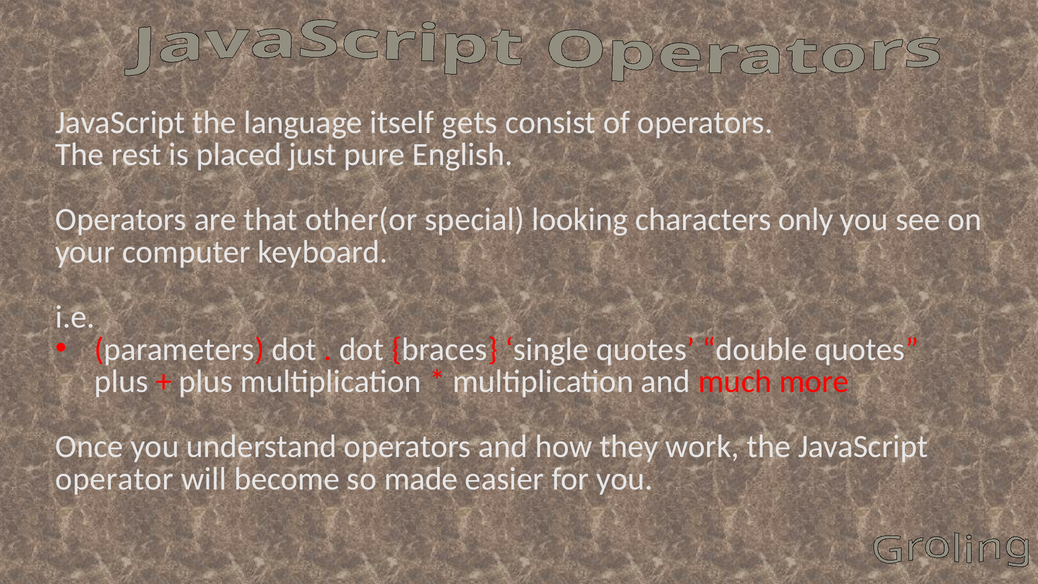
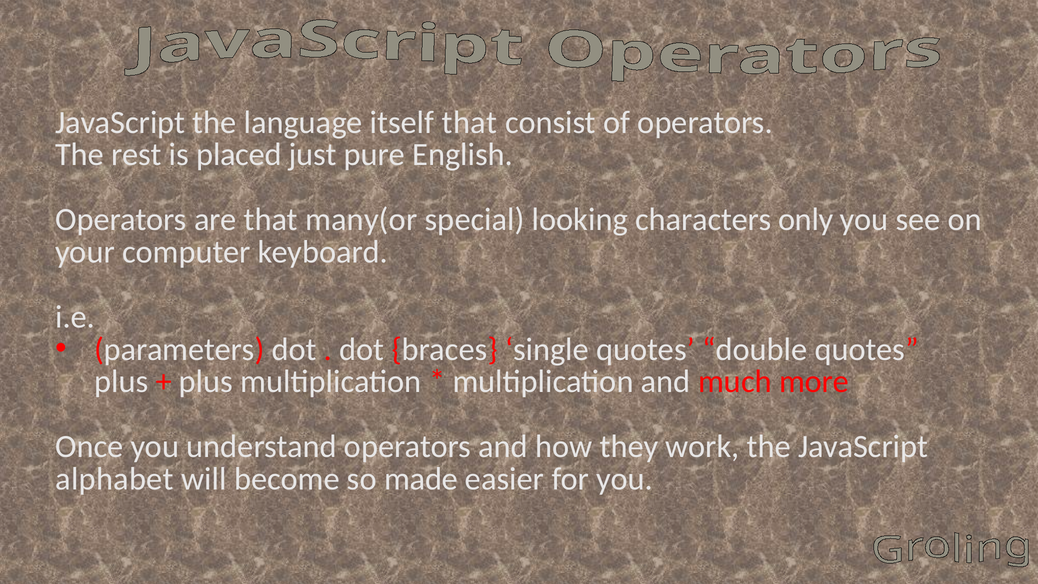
itself gets: gets -> that (469, 122)
other(or: other(or -> many(or (361, 220)
operator: operator -> alphabet (114, 479)
